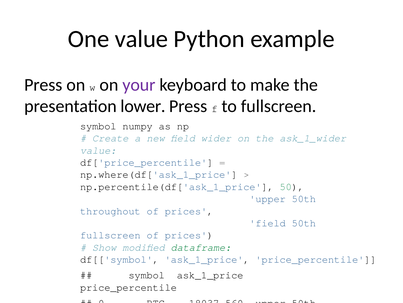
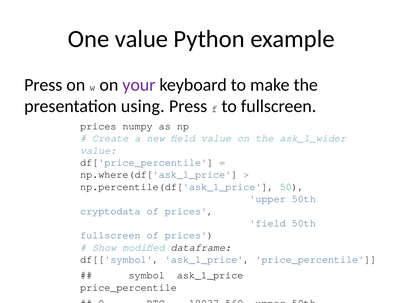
presentation lower: lower -> using (143, 106)
symbol: symbol -> prices (98, 126)
field wider: wider -> value (216, 138)
throughout: throughout -> cryptodata (110, 211)
dataframe colour: green -> black (201, 247)
